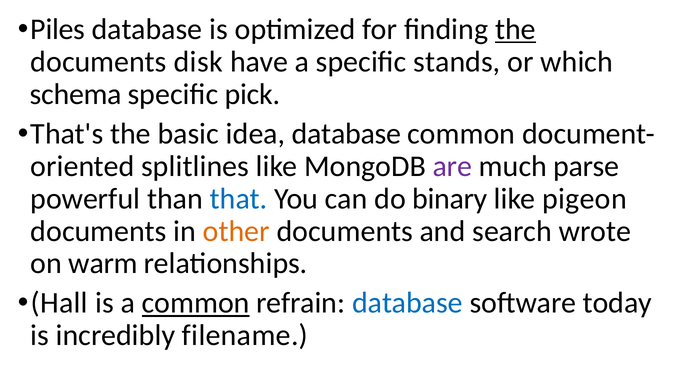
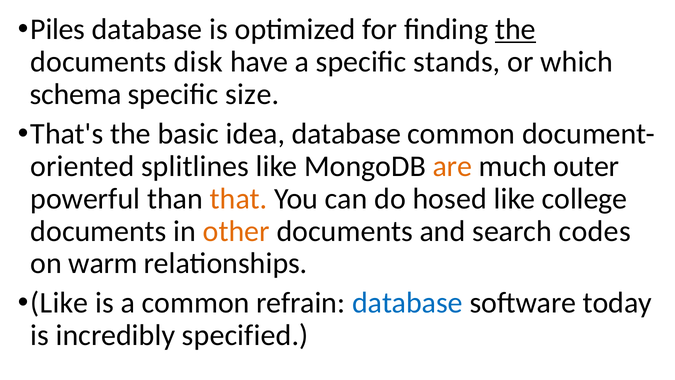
pick: pick -> size (252, 94)
are colour: purple -> orange (452, 166)
parse: parse -> outer (586, 166)
that colour: blue -> orange (239, 198)
binary: binary -> hosed (450, 198)
pigeon: pigeon -> college (585, 198)
wrote: wrote -> codes (595, 231)
Hall: Hall -> Like (59, 303)
common underline: present -> none (196, 303)
filename: filename -> specified (245, 335)
